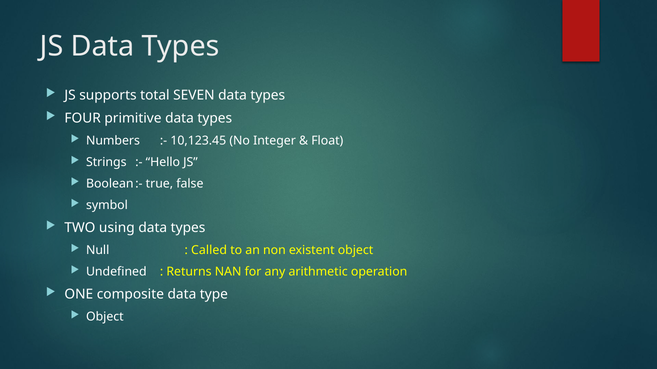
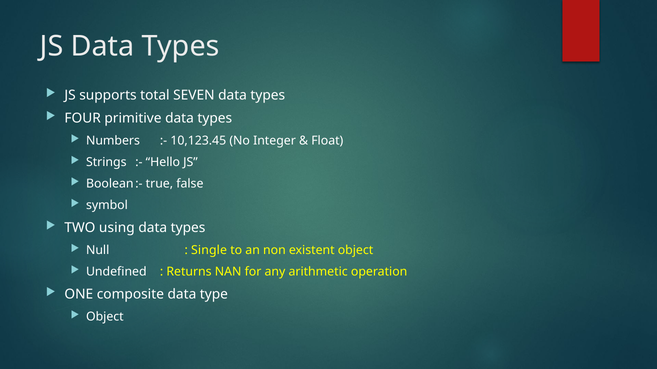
Called: Called -> Single (209, 251)
